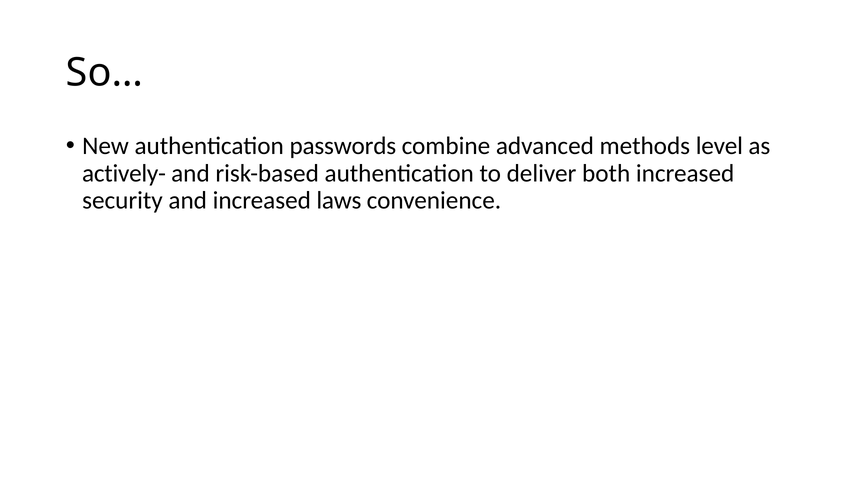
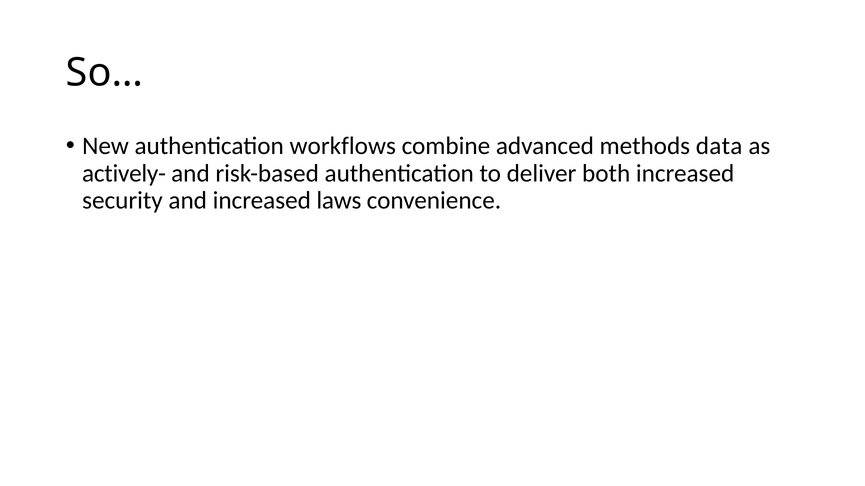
passwords: passwords -> workflows (343, 146)
level: level -> data (719, 146)
